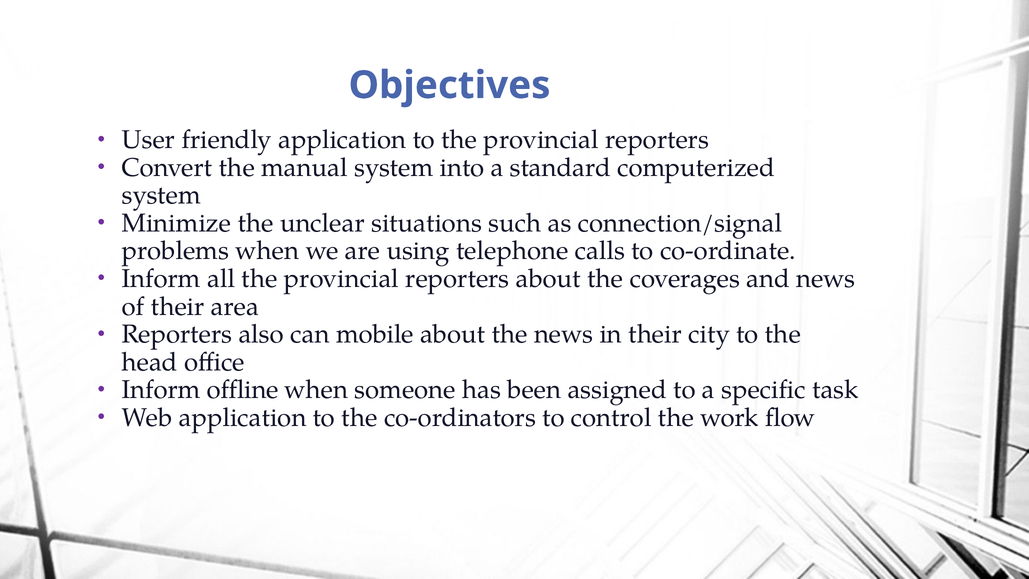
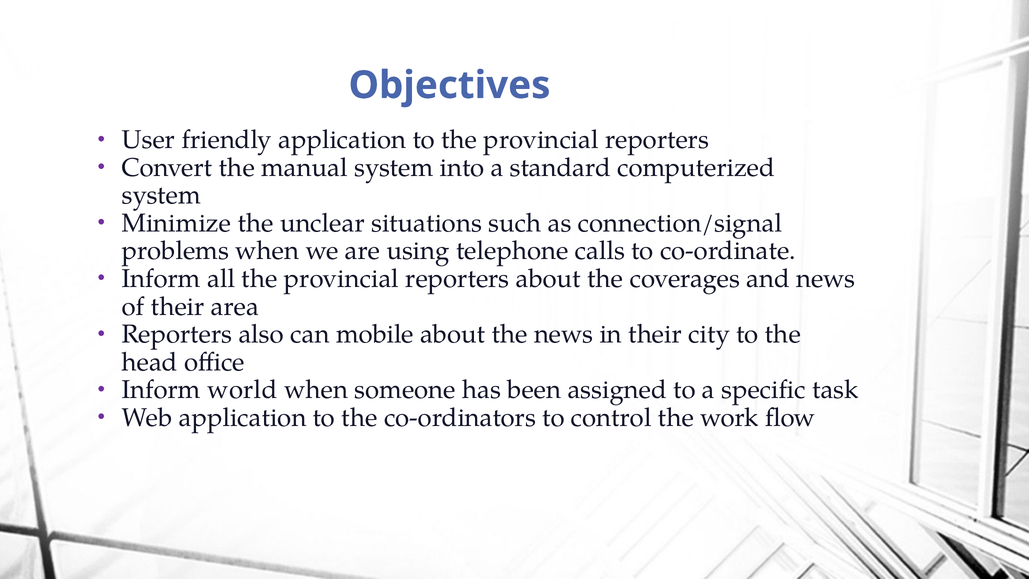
offline: offline -> world (242, 390)
